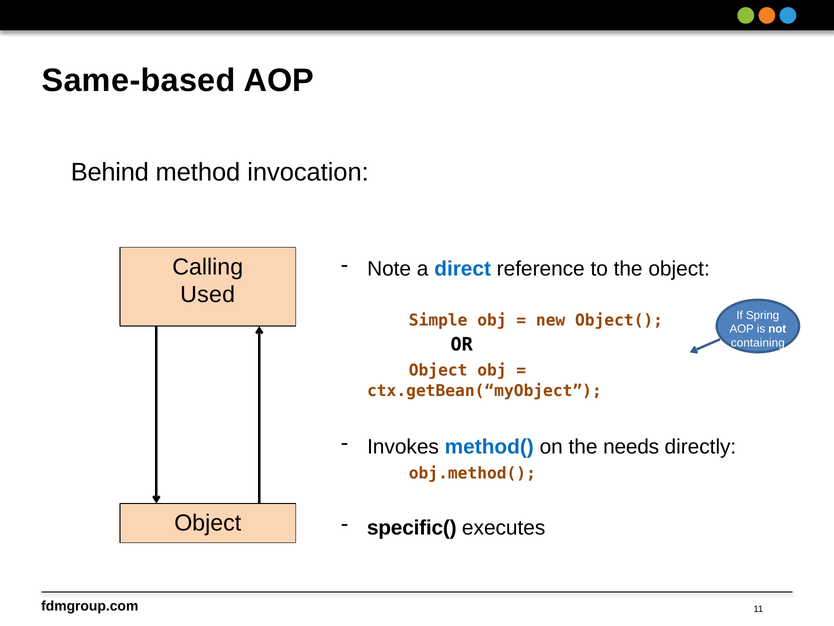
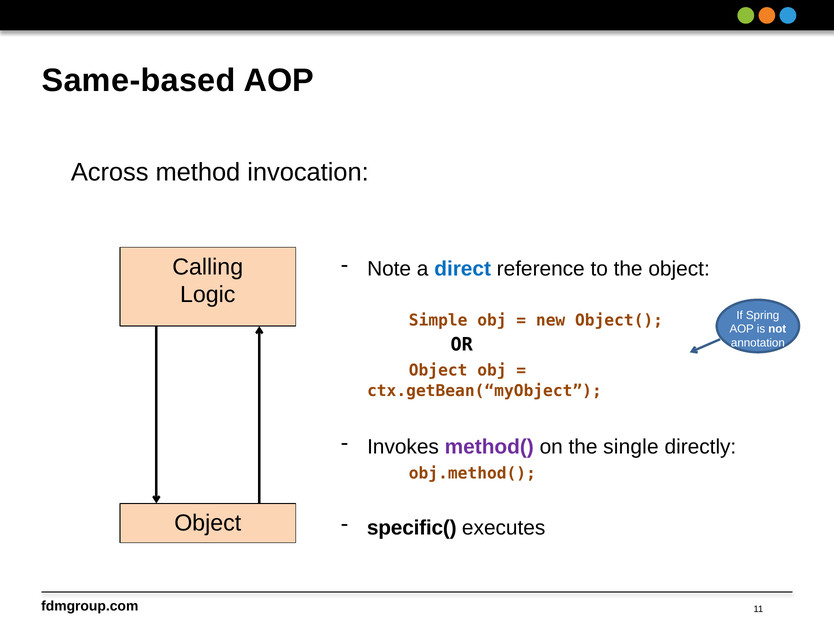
Behind: Behind -> Across (110, 172)
Used: Used -> Logic (208, 294)
containing: containing -> annotation (758, 343)
method( colour: blue -> purple (489, 447)
needs: needs -> single (631, 447)
